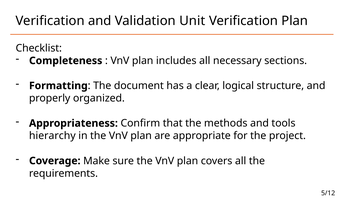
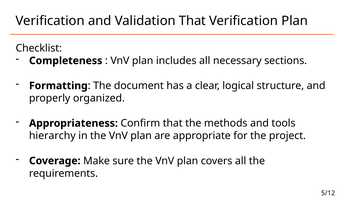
Validation Unit: Unit -> That (192, 21)
